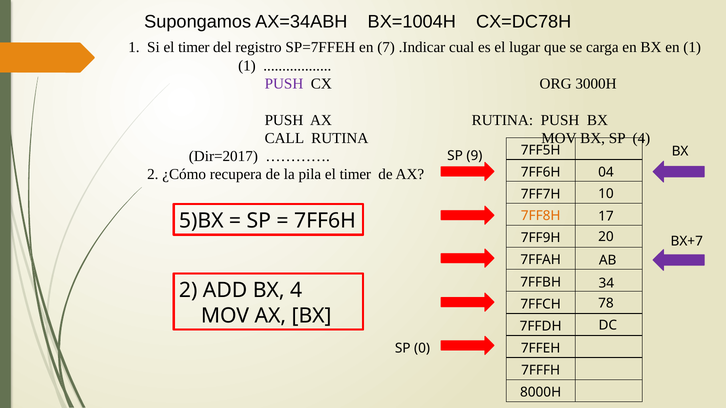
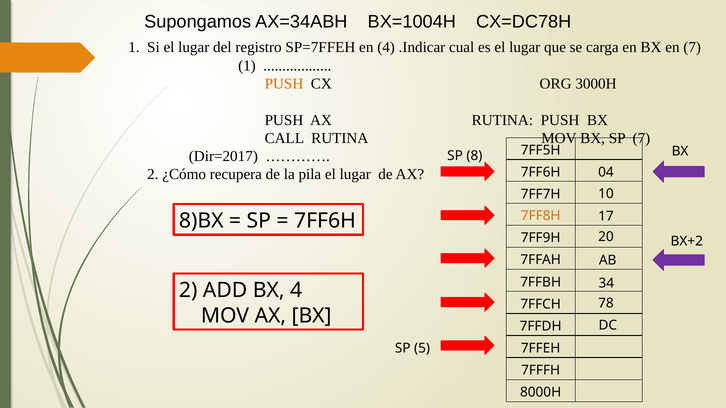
Si el timer: timer -> lugar (194, 48)
en 7: 7 -> 4 (386, 48)
en 1: 1 -> 7 (692, 48)
PUSH colour: purple -> orange (284, 84)
SP 4: 4 -> 7 (641, 138)
9: 9 -> 8 (474, 156)
pila el timer: timer -> lugar (355, 175)
5)BX: 5)BX -> 8)BX (201, 221)
BX+7: BX+7 -> BX+2 (687, 242)
0: 0 -> 5 (422, 348)
